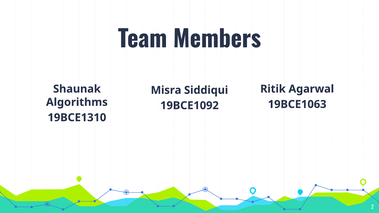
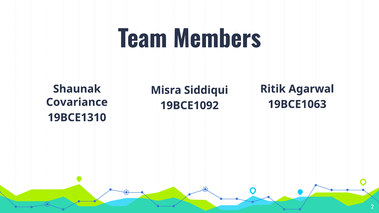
Algorithms: Algorithms -> Covariance (77, 102)
